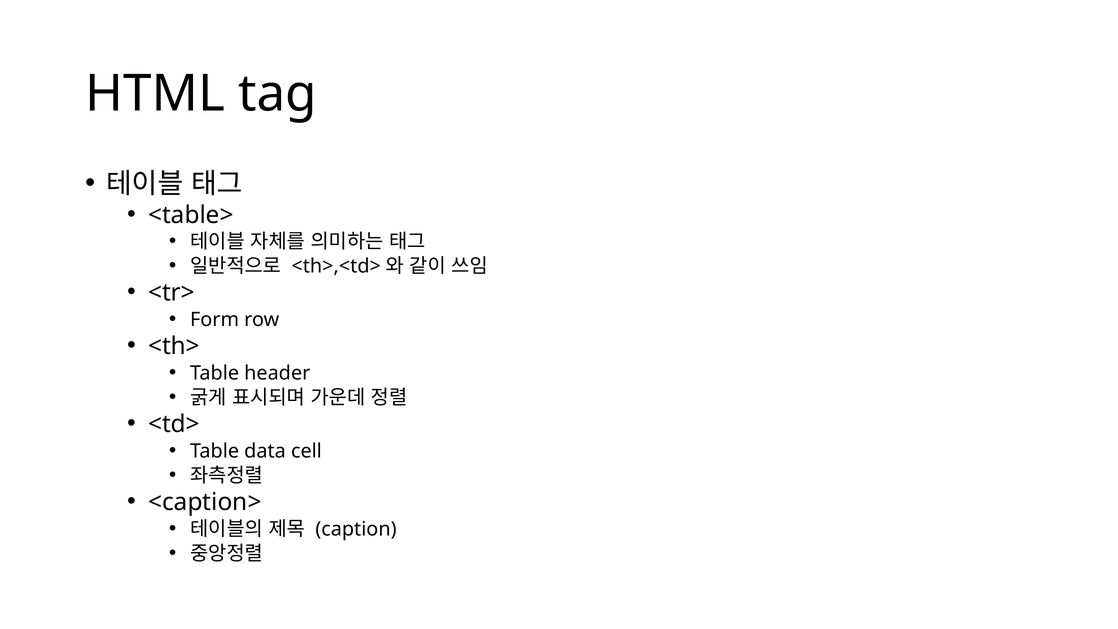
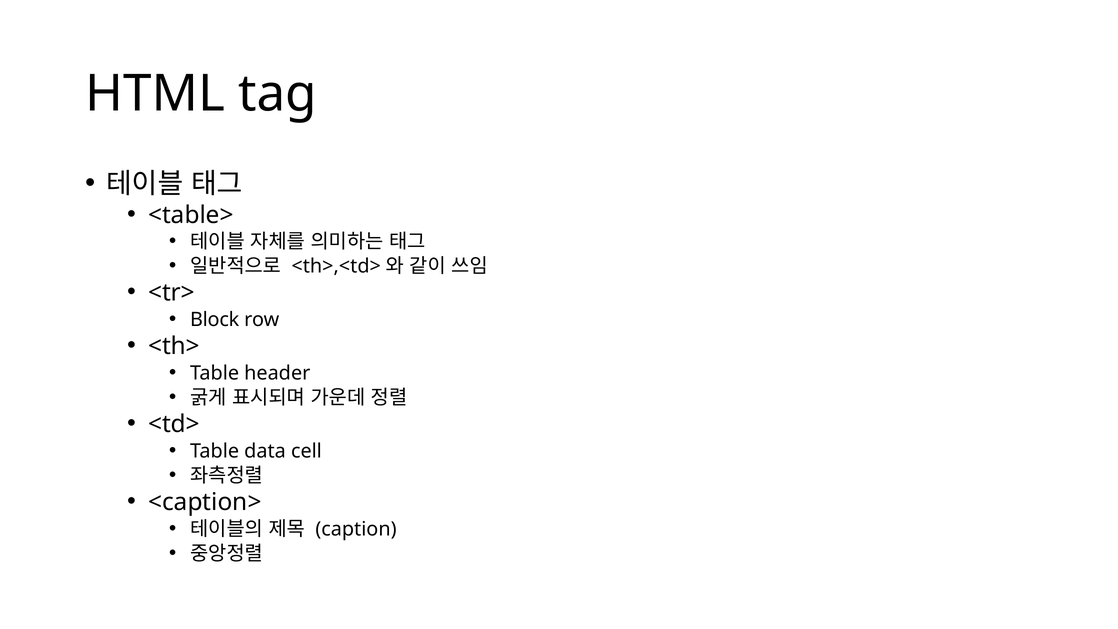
Form: Form -> Block (215, 320)
